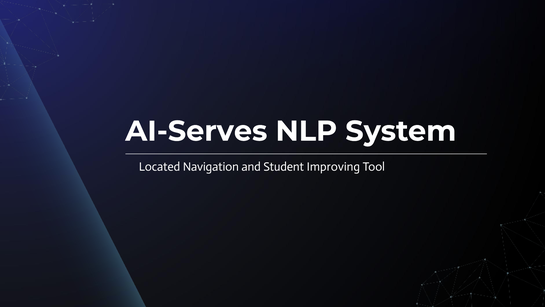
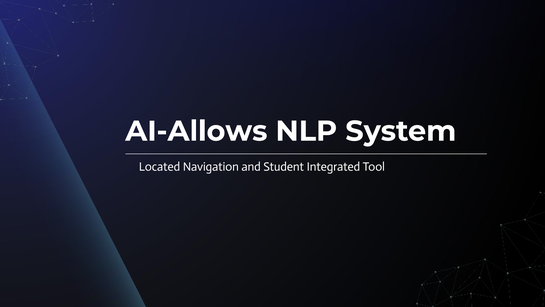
AI-Serves: AI-Serves -> AI-Allows (196, 131)
Improving: Improving -> Integrated (333, 167)
